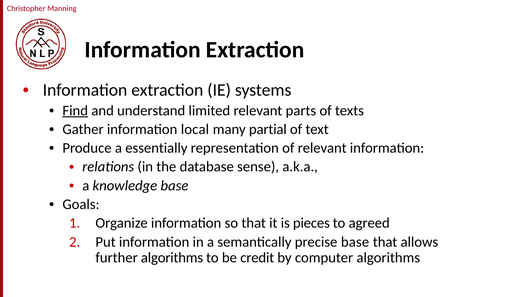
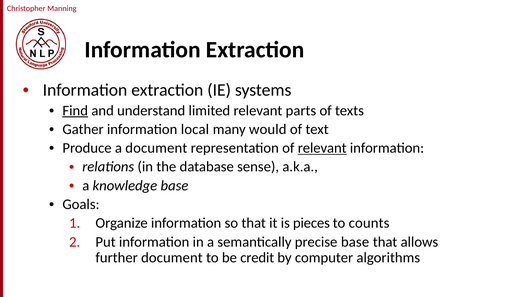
partial: partial -> would (268, 129)
a essentially: essentially -> document (156, 148)
relevant underline: none -> present (322, 148)
agreed: agreed -> counts (369, 223)
further algorithms: algorithms -> document (172, 258)
